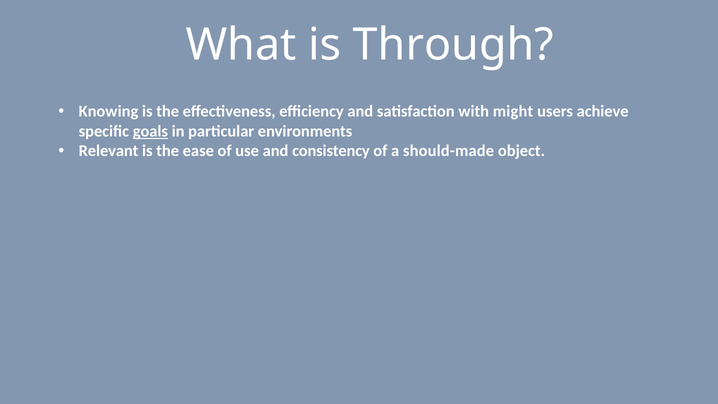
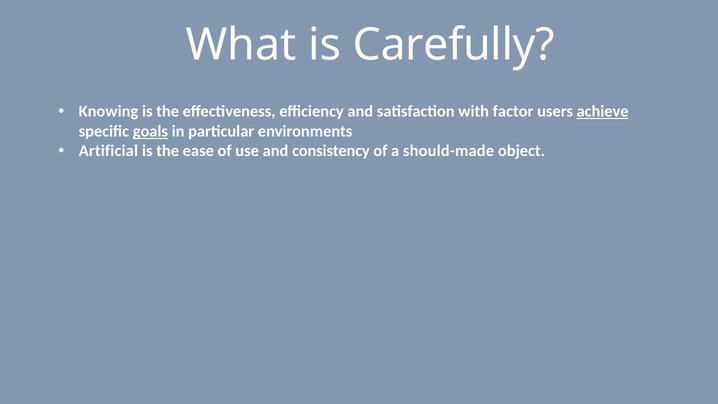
Through: Through -> Carefully (454, 45)
might: might -> factor (513, 112)
achieve underline: none -> present (603, 112)
Relevant: Relevant -> Artificial (108, 151)
